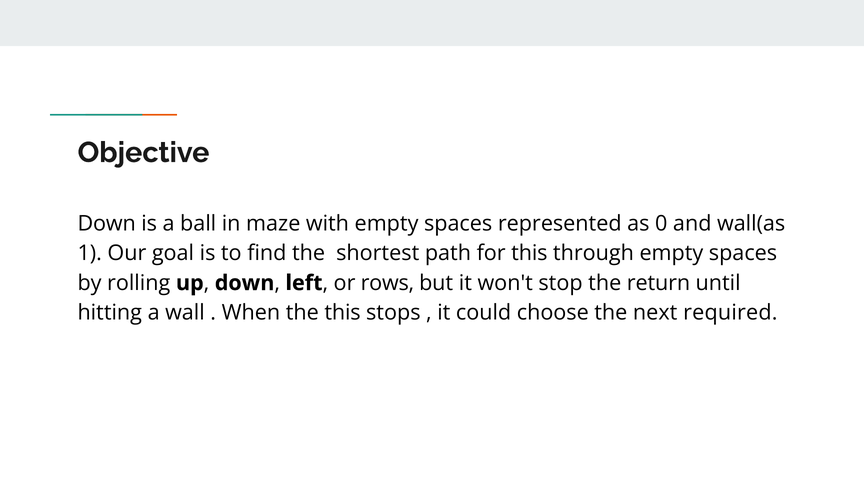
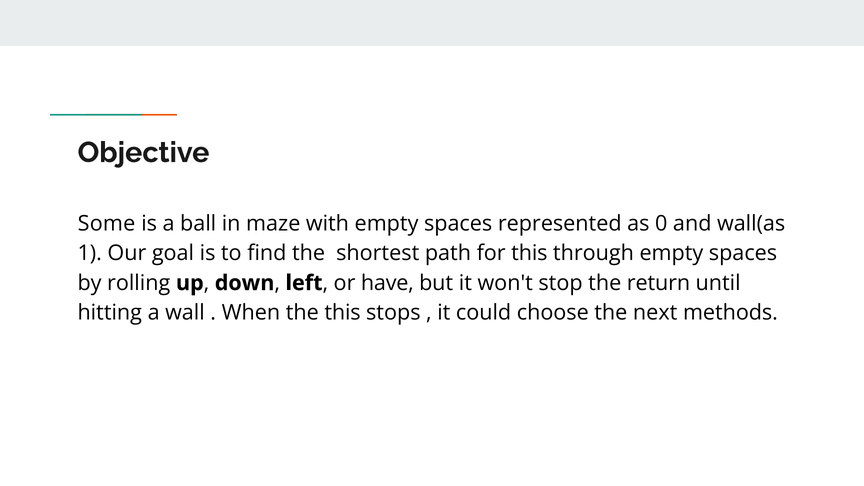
Down: Down -> Some (107, 223)
rows: rows -> have (387, 283)
required: required -> methods (730, 313)
